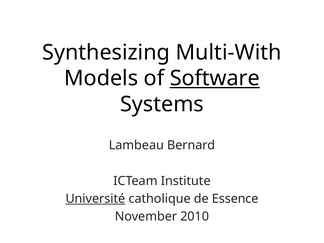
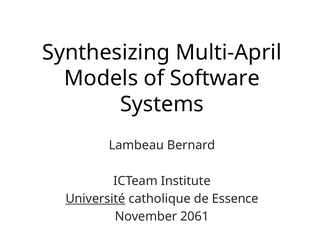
Multi-With: Multi-With -> Multi-April (229, 52)
Software underline: present -> none (215, 78)
2010: 2010 -> 2061 (195, 217)
